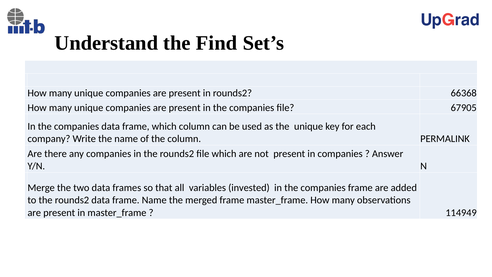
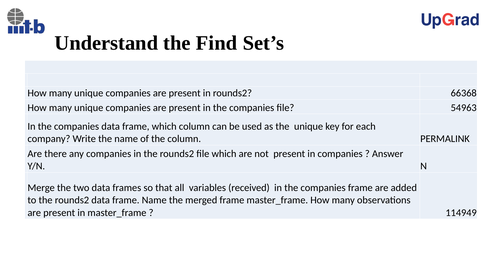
67905: 67905 -> 54963 (464, 108)
invested: invested -> received (249, 187)
